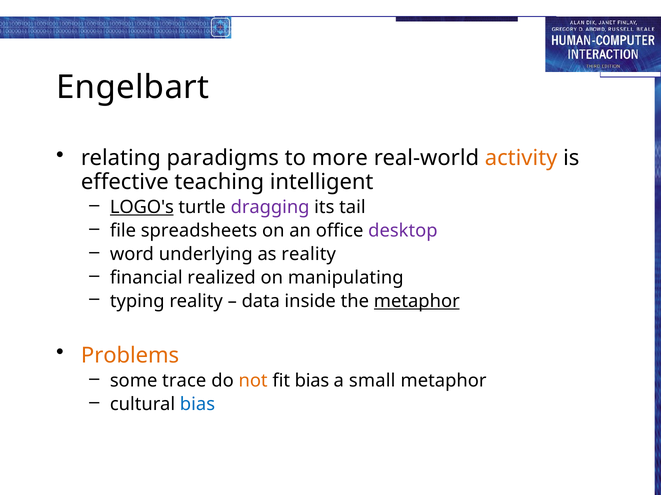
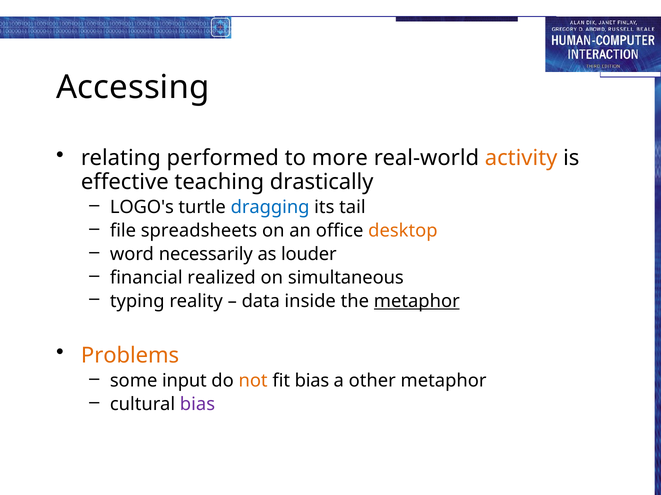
Engelbart: Engelbart -> Accessing (133, 88)
paradigms: paradigms -> performed (223, 158)
intelligent: intelligent -> drastically (322, 182)
LOGO's underline: present -> none (142, 208)
dragging colour: purple -> blue (270, 208)
desktop colour: purple -> orange (403, 231)
underlying: underlying -> necessarily (206, 255)
as reality: reality -> louder (309, 255)
manipulating: manipulating -> simultaneous (346, 278)
trace: trace -> input (184, 381)
small: small -> other (372, 381)
bias colour: blue -> purple (197, 405)
